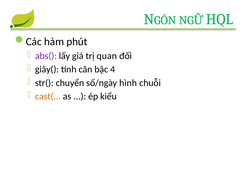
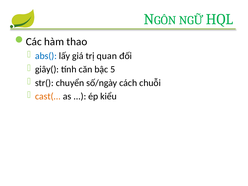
phút: phút -> thao (77, 42)
abs( colour: purple -> blue (46, 56)
4: 4 -> 5 (113, 69)
hình: hình -> cách (128, 83)
